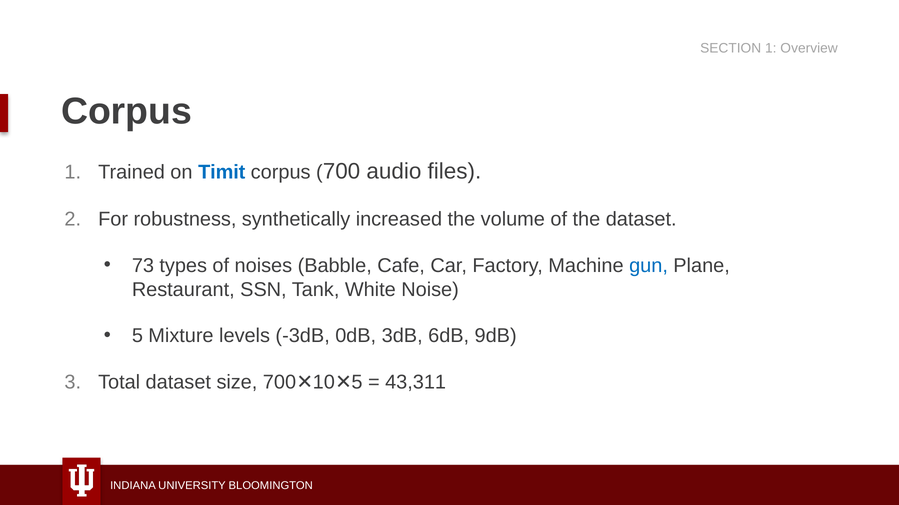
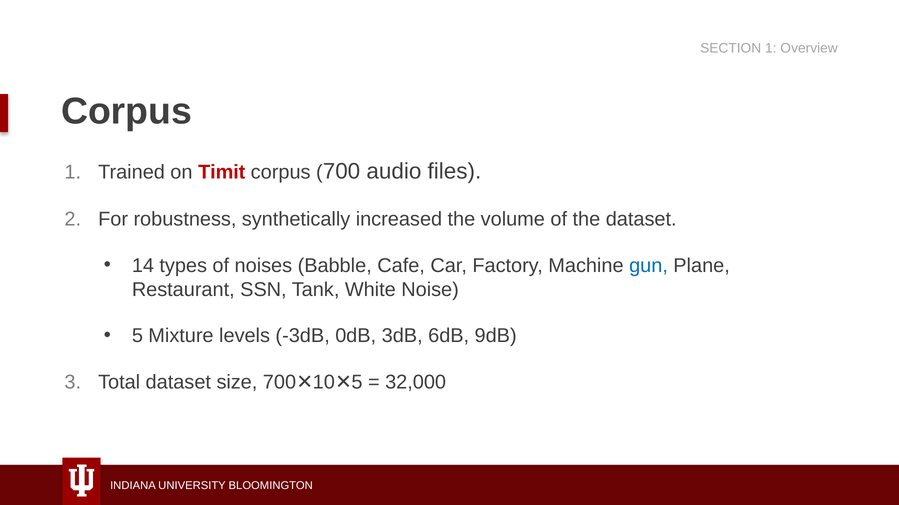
Timit colour: blue -> red (222, 173)
73: 73 -> 14 (143, 266)
43,311: 43,311 -> 32,000 (416, 383)
